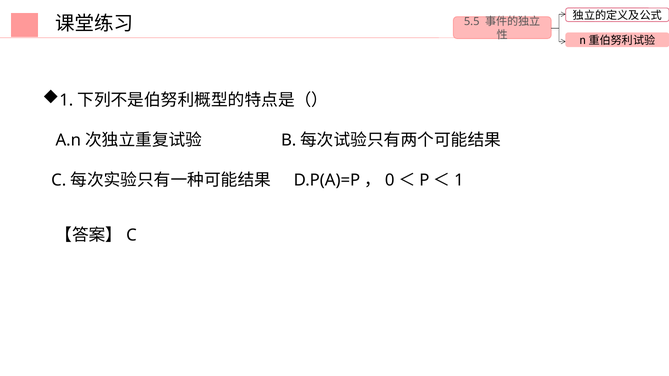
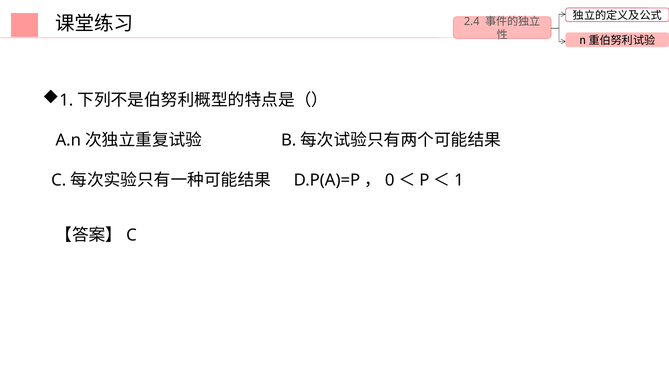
5.5: 5.5 -> 2.4 (472, 22)
